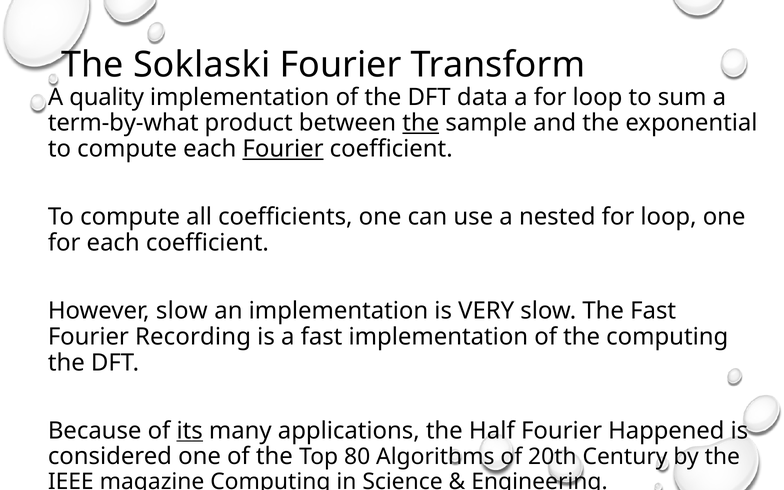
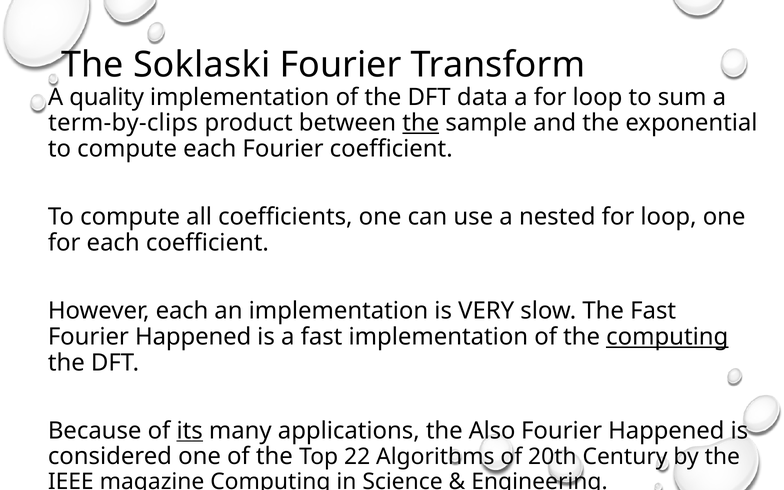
term-by-what: term-by-what -> term-by-clips (123, 123)
Fourier underline: present -> none (283, 149)
However slow: slow -> each (182, 311)
Recording: Recording -> Happened (193, 337)
computing underline: none -> present (667, 337)
Half: Half -> Also (492, 431)
80: 80 -> 22 (357, 457)
